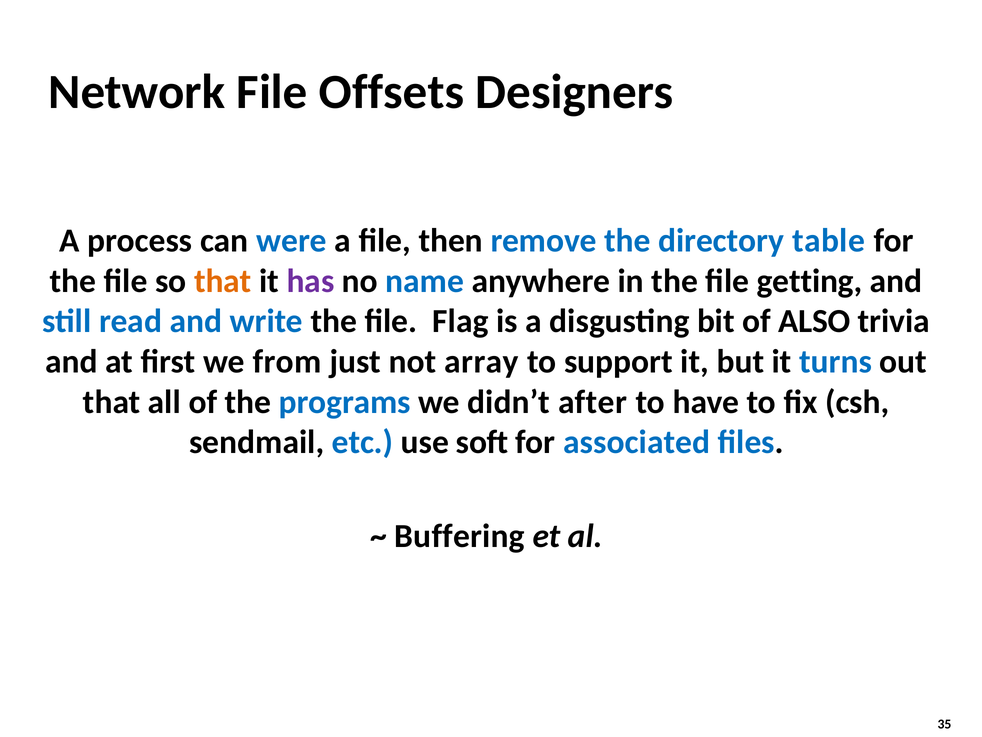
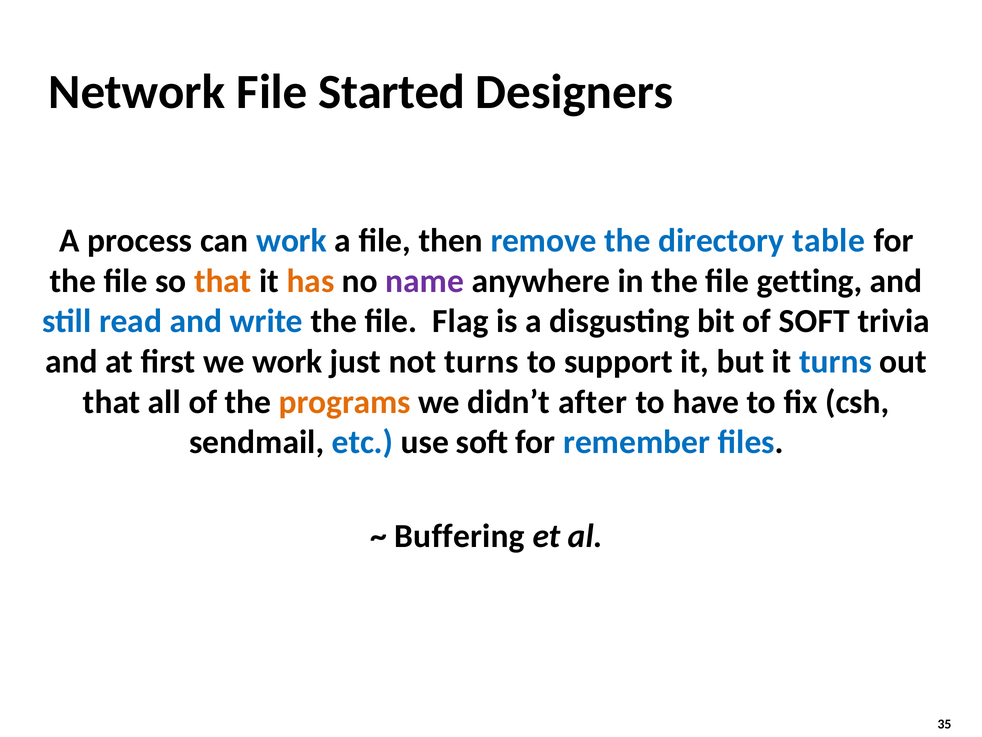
Offsets: Offsets -> Started (392, 92)
can were: were -> work (291, 241)
has colour: purple -> orange (310, 281)
name colour: blue -> purple (425, 281)
of ALSO: ALSO -> SOFT (814, 321)
we from: from -> work (287, 361)
not array: array -> turns (481, 361)
programs colour: blue -> orange (345, 402)
associated: associated -> remember (637, 442)
